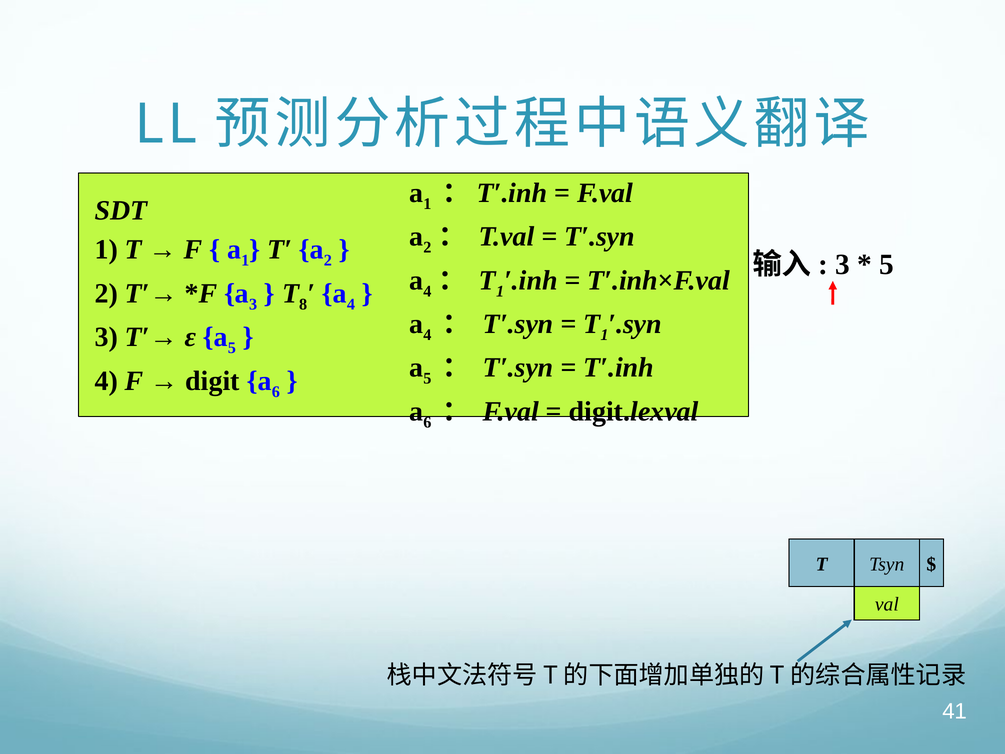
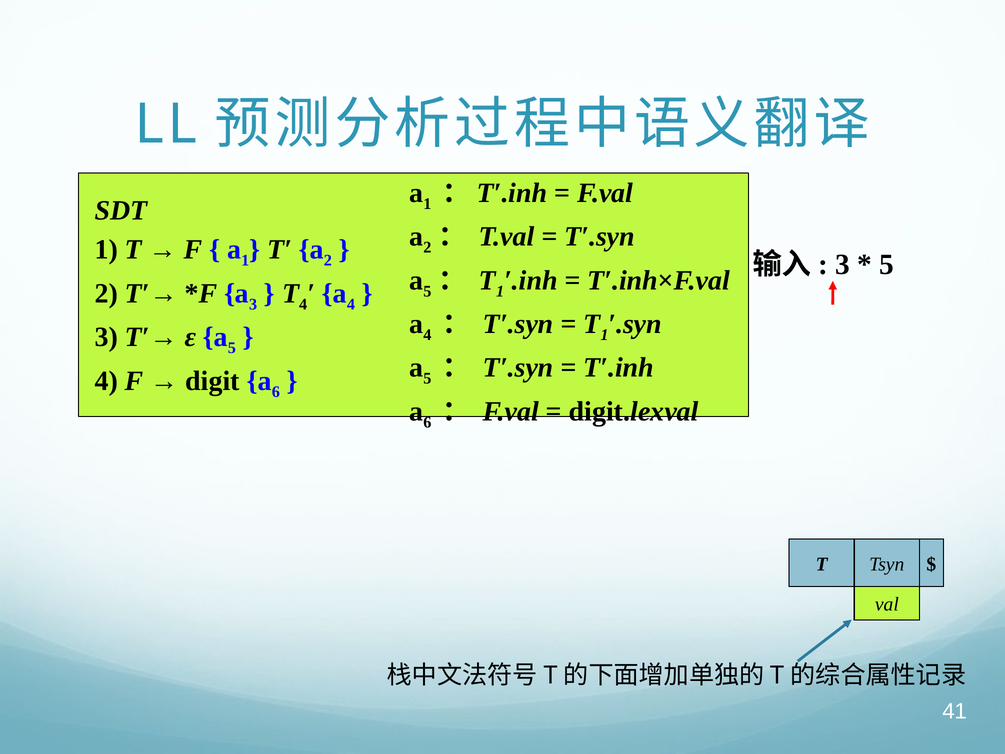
4: 4 -> 5 (427, 291)
T 8: 8 -> 4 (303, 304)
